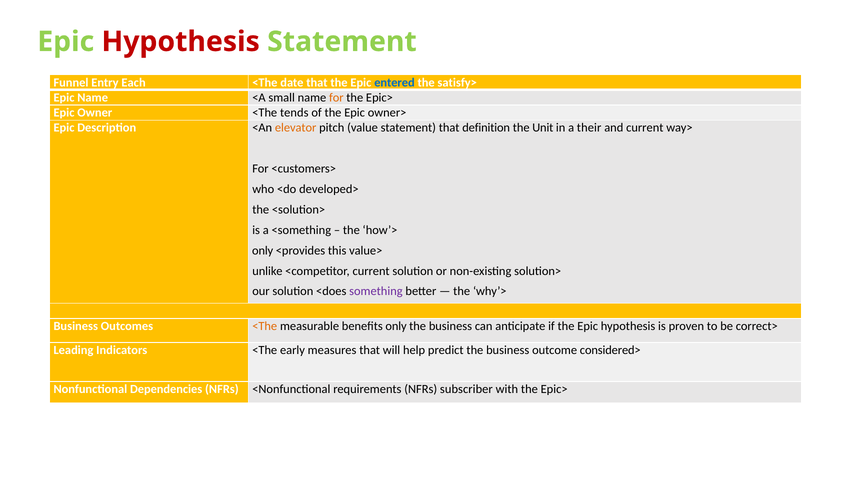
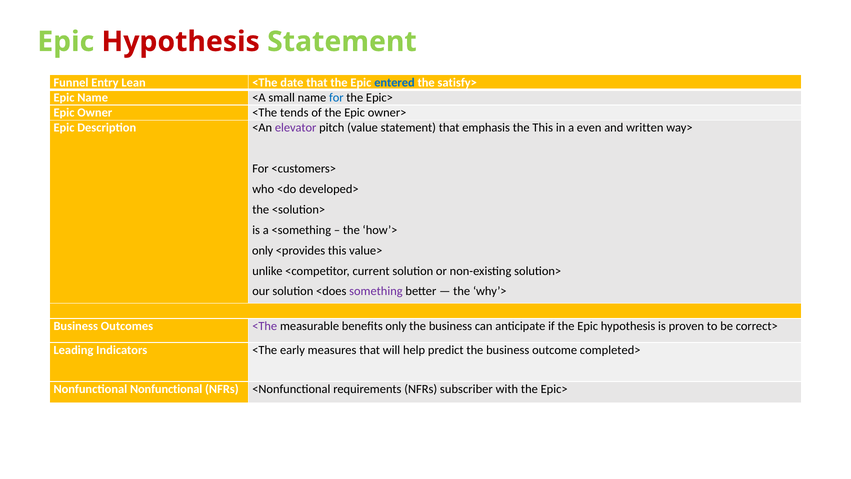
Each: Each -> Lean (134, 82)
for colour: orange -> blue (336, 98)
elevator colour: orange -> purple (296, 128)
definition: definition -> emphasis (486, 128)
the Unit: Unit -> This (543, 128)
their: their -> even (589, 128)
and current: current -> written (645, 128)
<The colour: orange -> purple (265, 326)
considered>: considered> -> completed> (610, 350)
Nonfunctional Dependencies: Dependencies -> Nonfunctional (166, 389)
